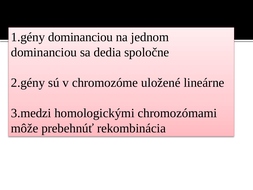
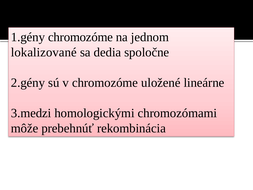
1.gény dominanciou: dominanciou -> chromozóme (80, 37)
dominanciou: dominanciou -> lokalizované (44, 52)
